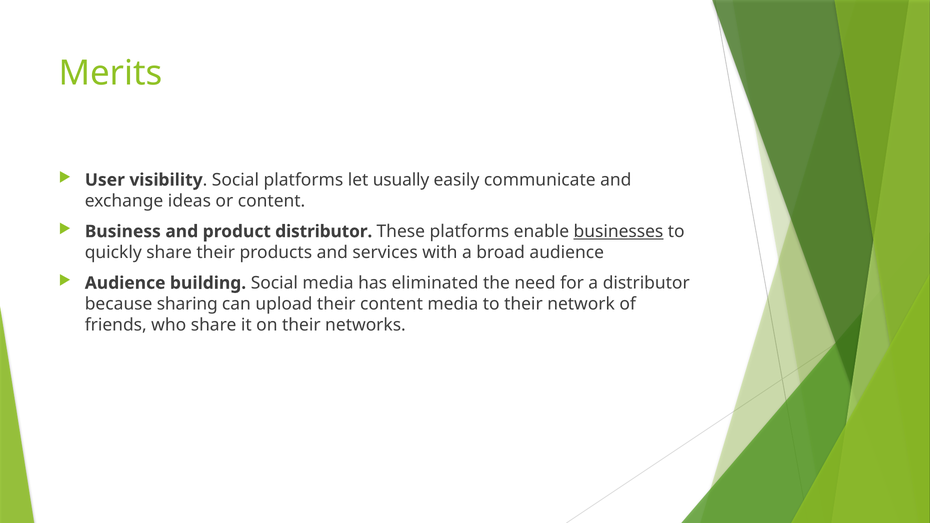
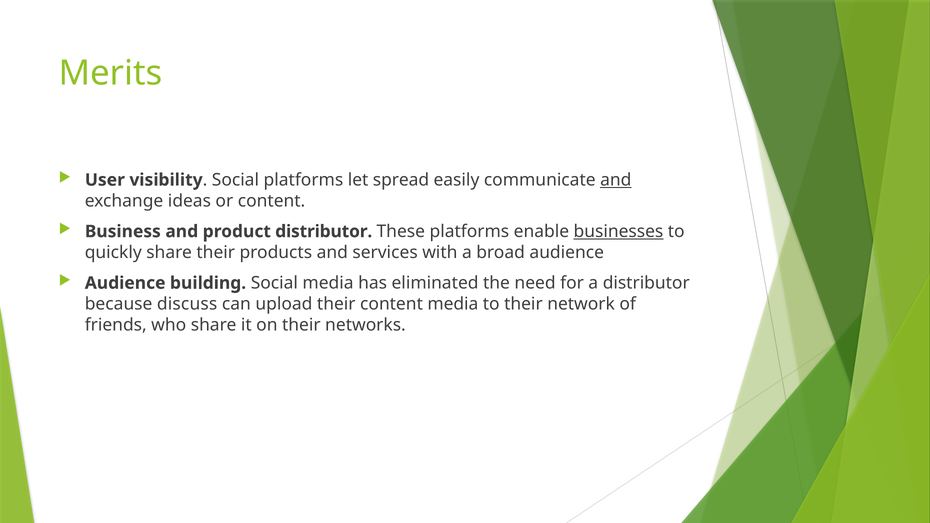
usually: usually -> spread (401, 180)
and underline: none -> present (616, 180)
sharing: sharing -> discuss (187, 304)
